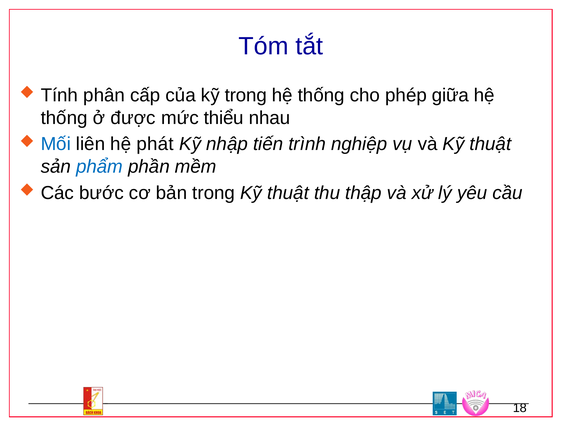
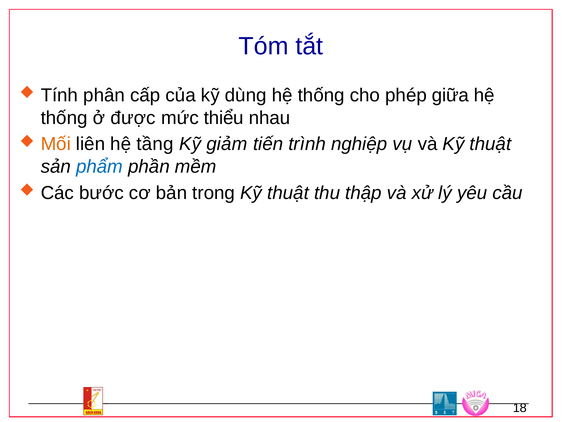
kỹ trong: trong -> dùng (246, 95)
Mối colour: blue -> orange (56, 144)
phát: phát -> tầng (155, 144)
nhập: nhập -> giảm (227, 144)
